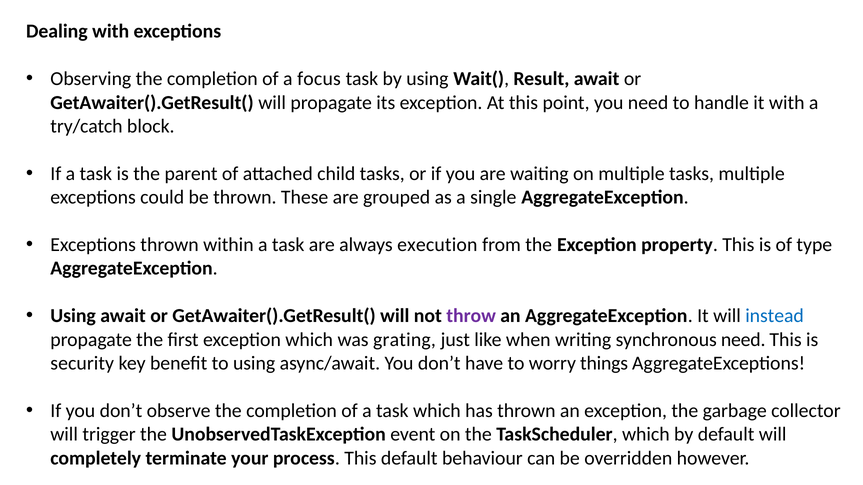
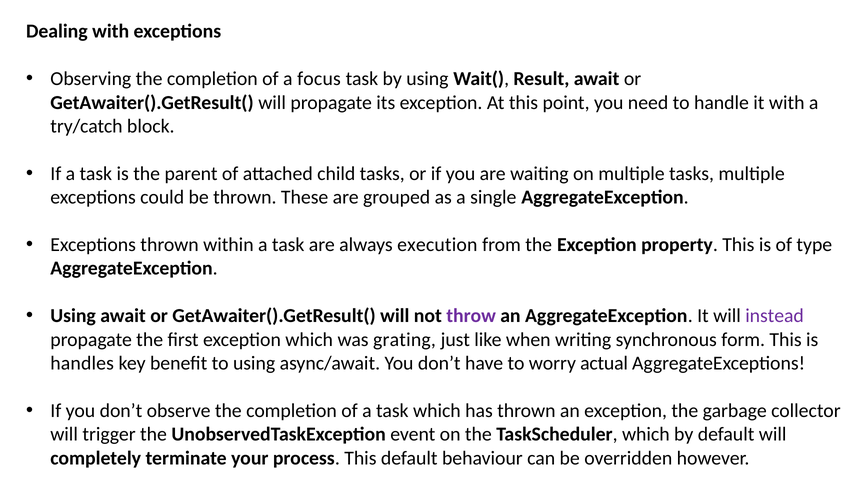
instead colour: blue -> purple (775, 316)
synchronous need: need -> form (743, 340)
security: security -> handles (82, 364)
things: things -> actual (604, 364)
